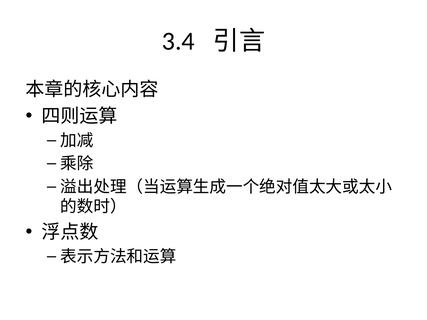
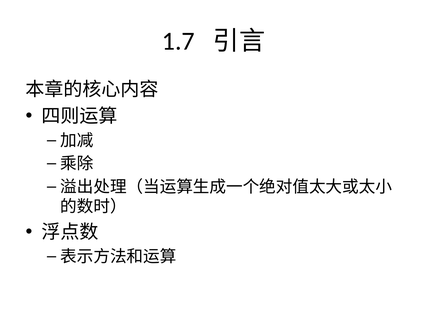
3.4: 3.4 -> 1.7 (178, 41)
